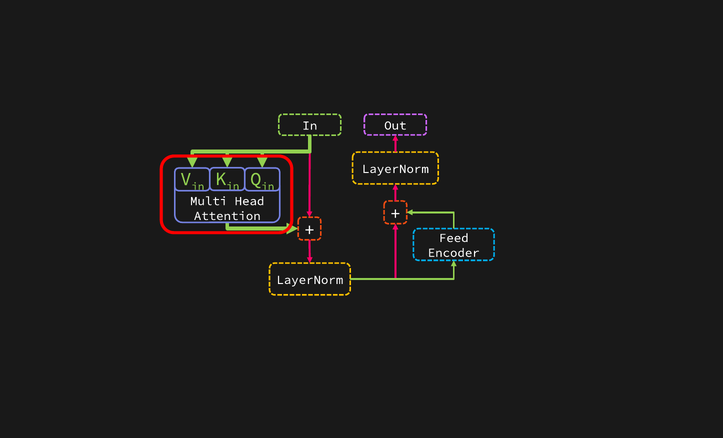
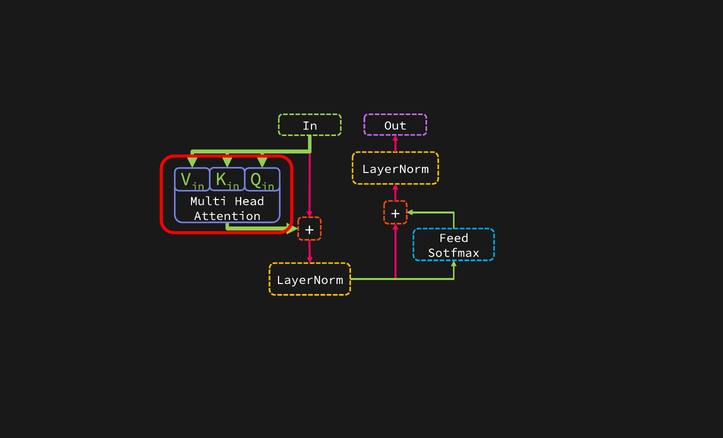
Encoder: Encoder -> Sotfmax (454, 253)
